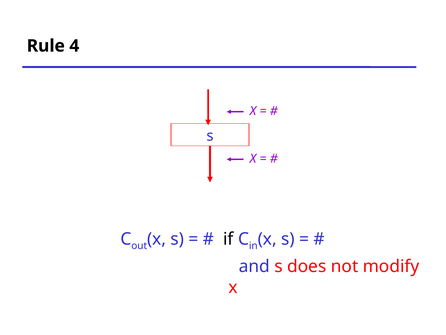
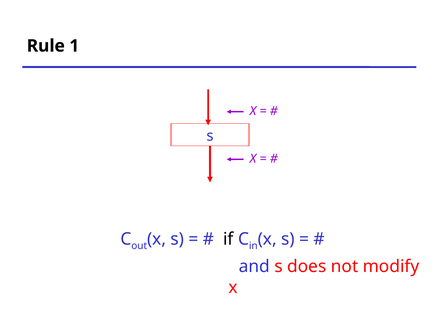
4: 4 -> 1 (74, 46)
